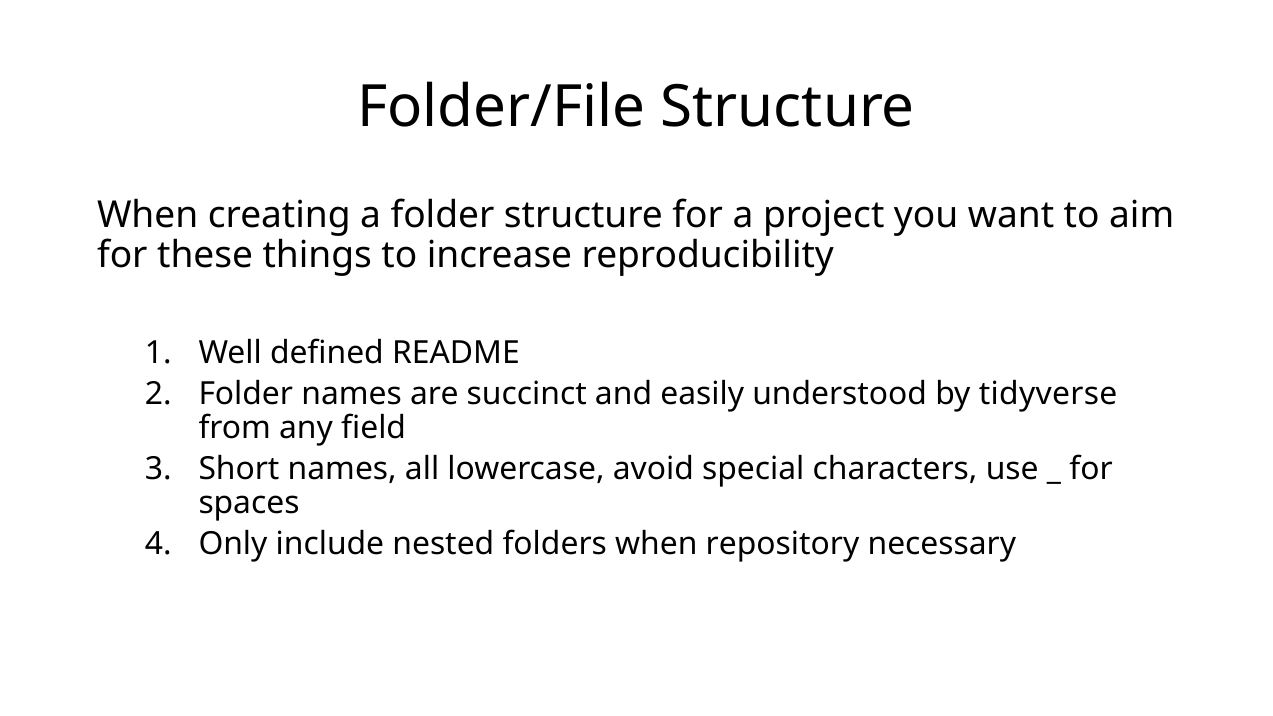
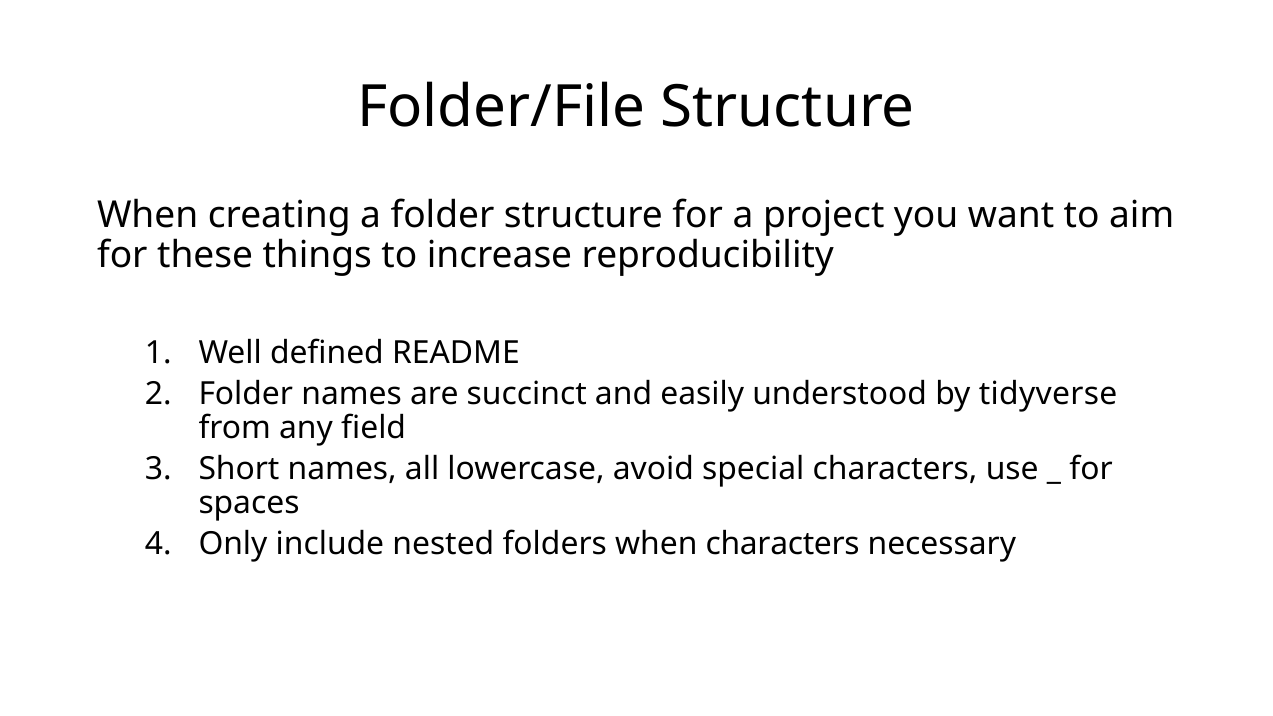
when repository: repository -> characters (783, 544)
